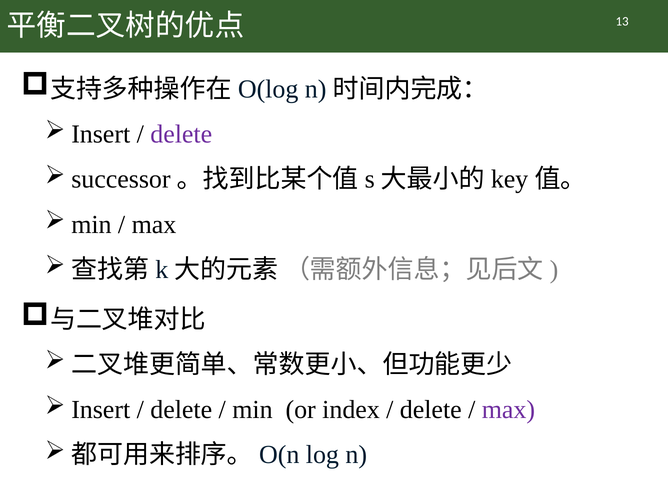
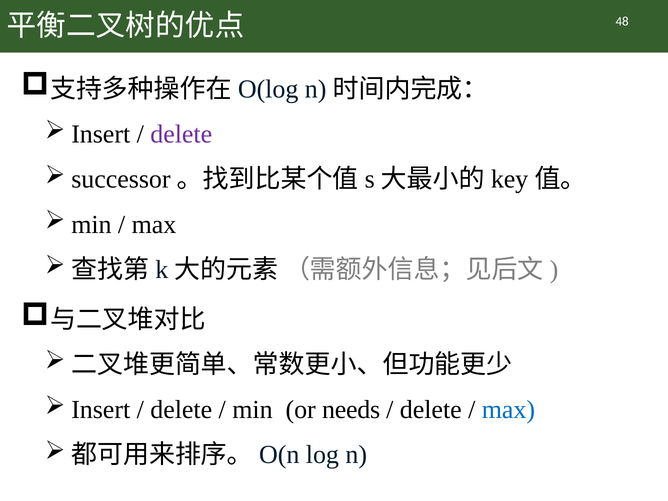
13: 13 -> 48 (622, 22)
index: index -> needs (351, 410)
max colour: purple -> blue (508, 410)
